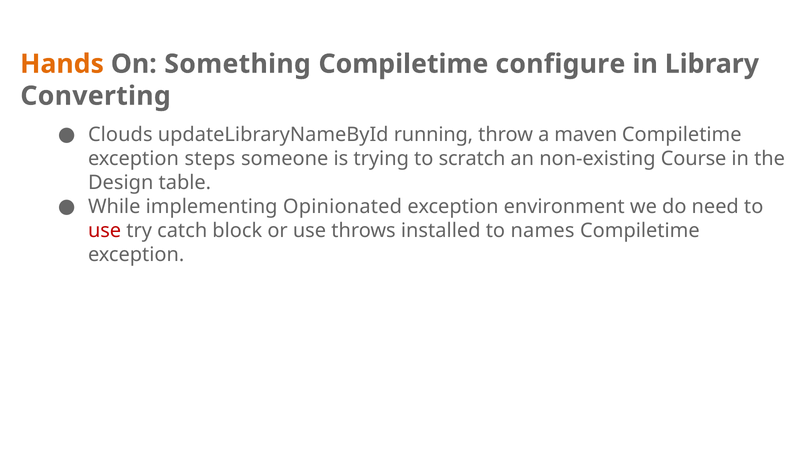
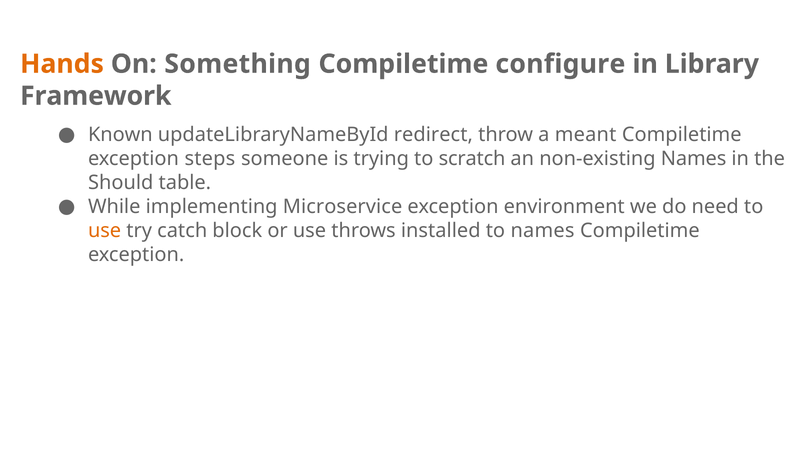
Converting: Converting -> Framework (96, 96)
Clouds: Clouds -> Known (120, 135)
running: running -> redirect (433, 135)
maven: maven -> meant (586, 135)
non-existing Course: Course -> Names (694, 159)
Design: Design -> Should (121, 183)
Opinionated: Opinionated -> Microservice (343, 207)
use colour: red -> orange (105, 231)
